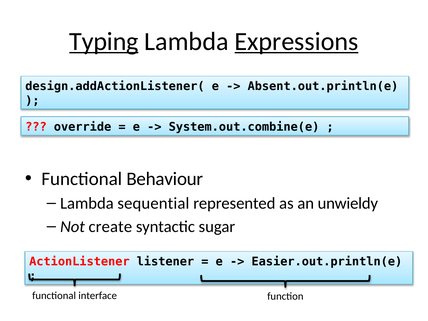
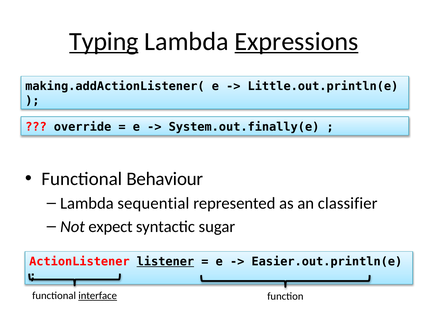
design.addActionListener(: design.addActionListener( -> making.addActionListener( (115, 86)
Absent.out.println(e: Absent.out.println(e -> Little.out.println(e (323, 86)
System.out.combine(e: System.out.combine(e -> System.out.finally(e (244, 127)
unwieldy: unwieldy -> classifier (348, 203)
create: create -> expect (110, 227)
listener underline: none -> present (165, 262)
interface underline: none -> present (98, 296)
